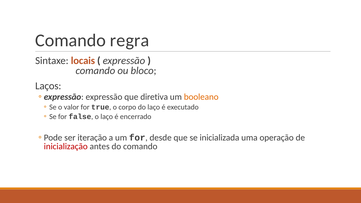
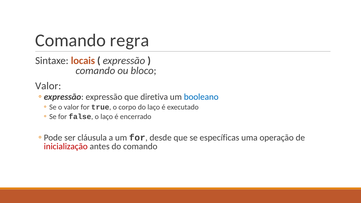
Laços: Laços -> Valor (48, 86)
booleano colour: orange -> blue (201, 97)
iteração: iteração -> cláusula (92, 138)
inicializada: inicializada -> específicas (219, 138)
